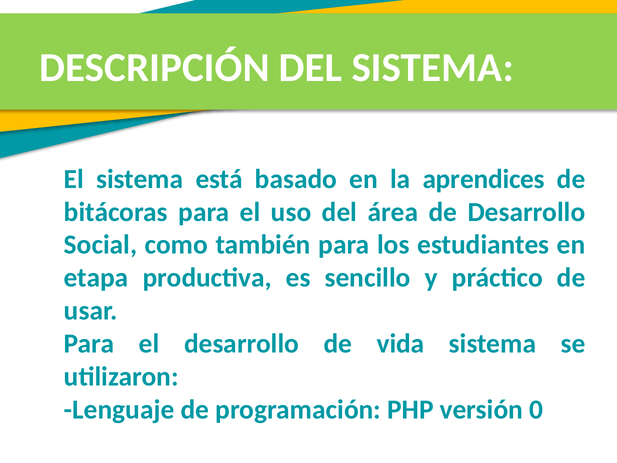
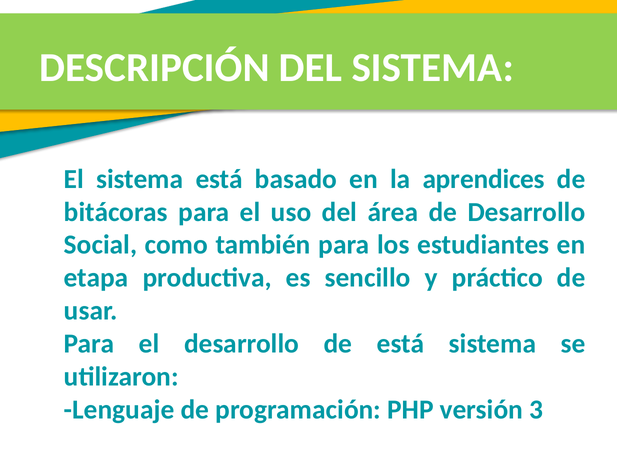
de vida: vida -> está (401, 343)
0: 0 -> 3 (536, 409)
